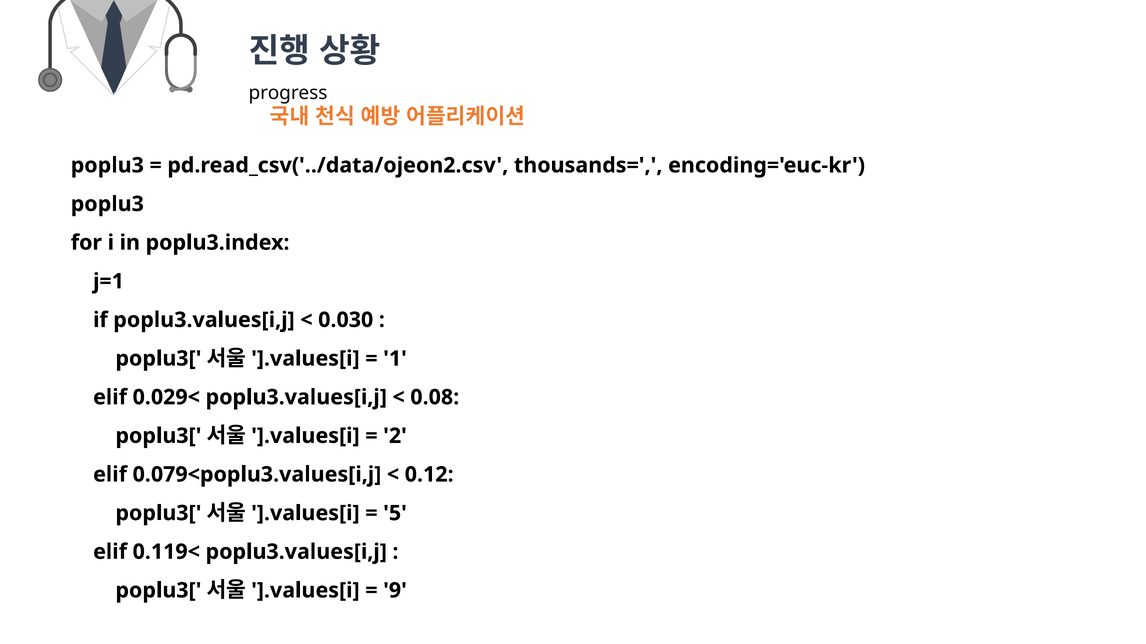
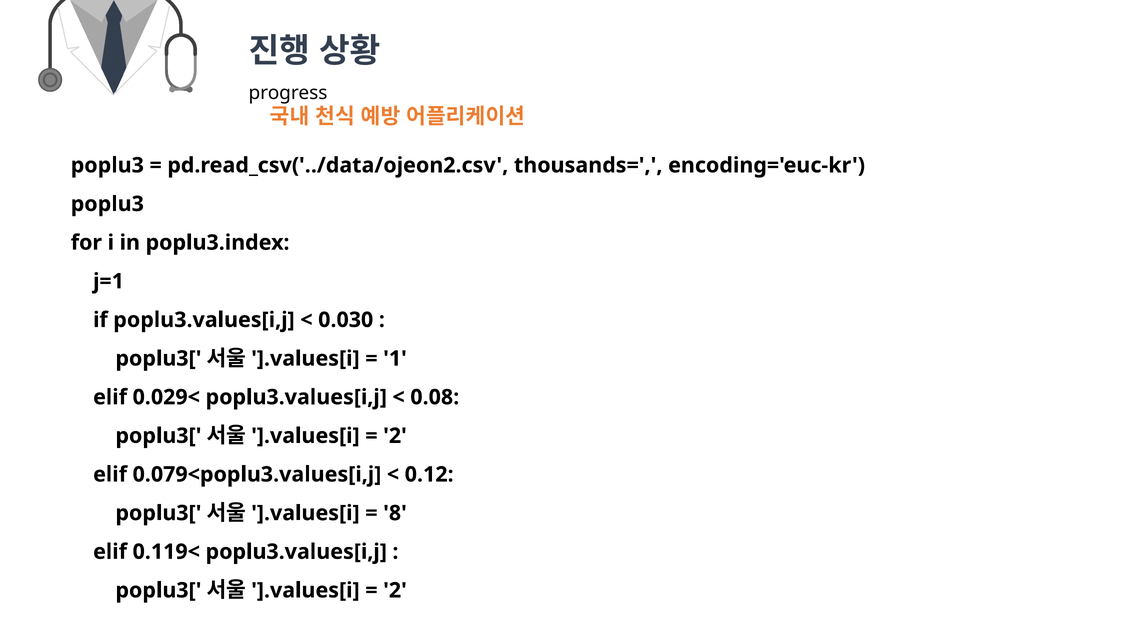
5: 5 -> 8 (395, 514)
9: 9 -> 2 (395, 591)
